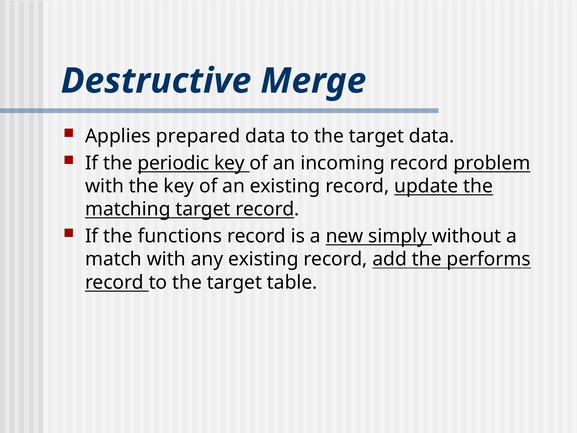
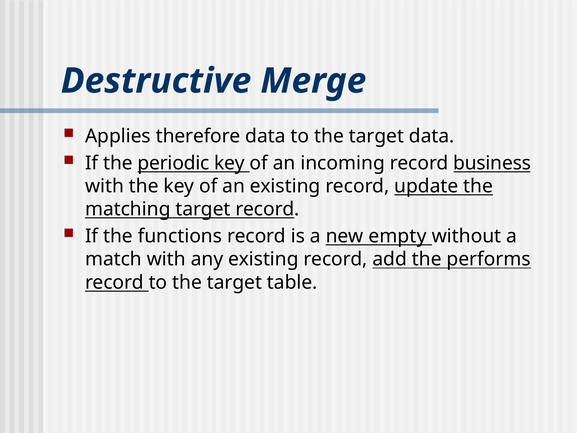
prepared: prepared -> therefore (198, 136)
problem: problem -> business (492, 163)
simply: simply -> empty (397, 236)
